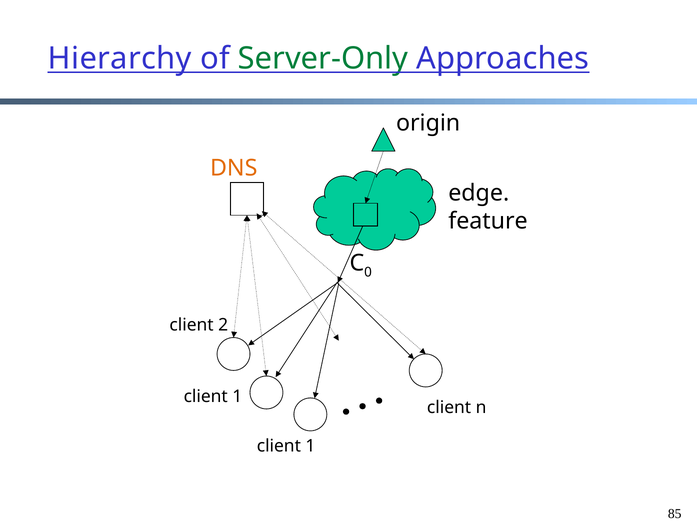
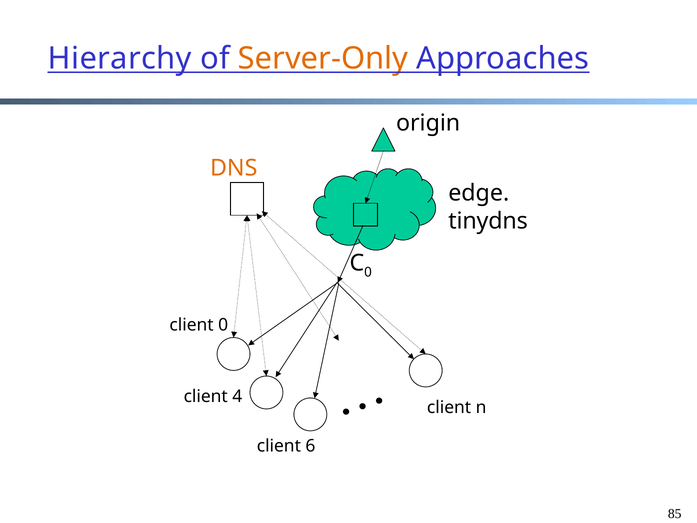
Server-Only colour: green -> orange (323, 58)
feature: feature -> tinydns (488, 221)
client 2: 2 -> 0 (223, 325)
1: 1 -> 4 (237, 396)
1: 1 -> 6 (310, 446)
